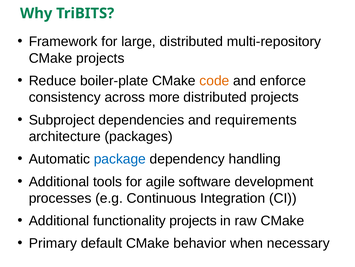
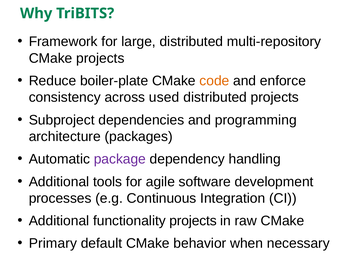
more: more -> used (164, 97)
requirements: requirements -> programming (256, 120)
package colour: blue -> purple (120, 159)
